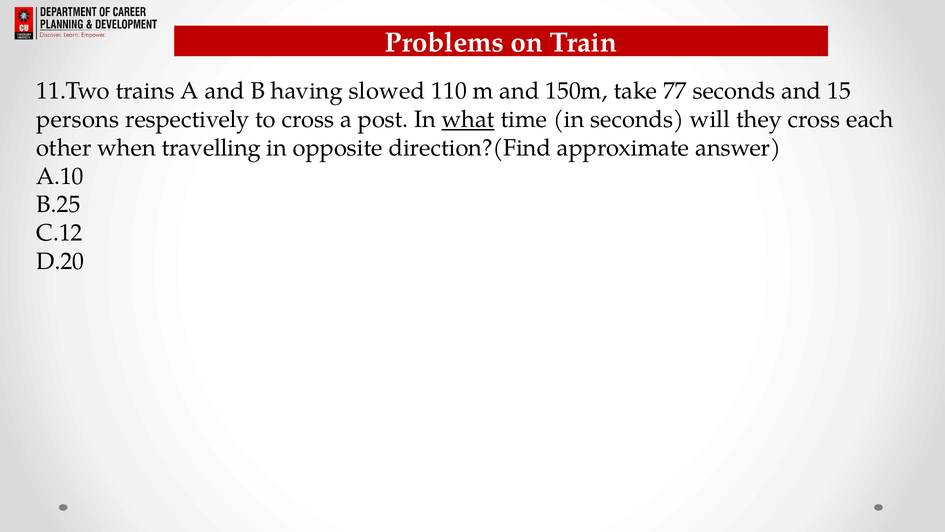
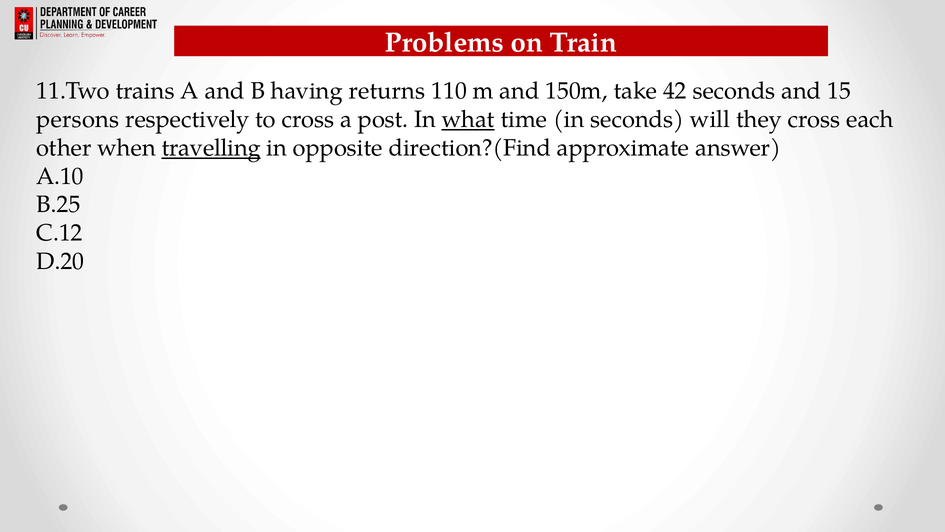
slowed: slowed -> returns (387, 91)
77: 77 -> 42 (675, 91)
travelling underline: none -> present (211, 148)
